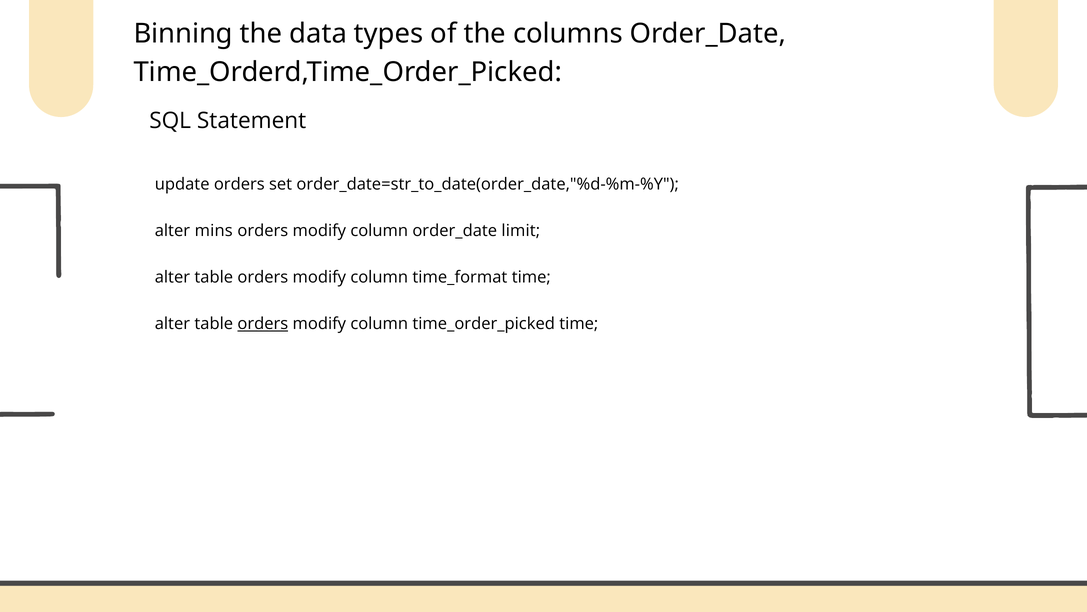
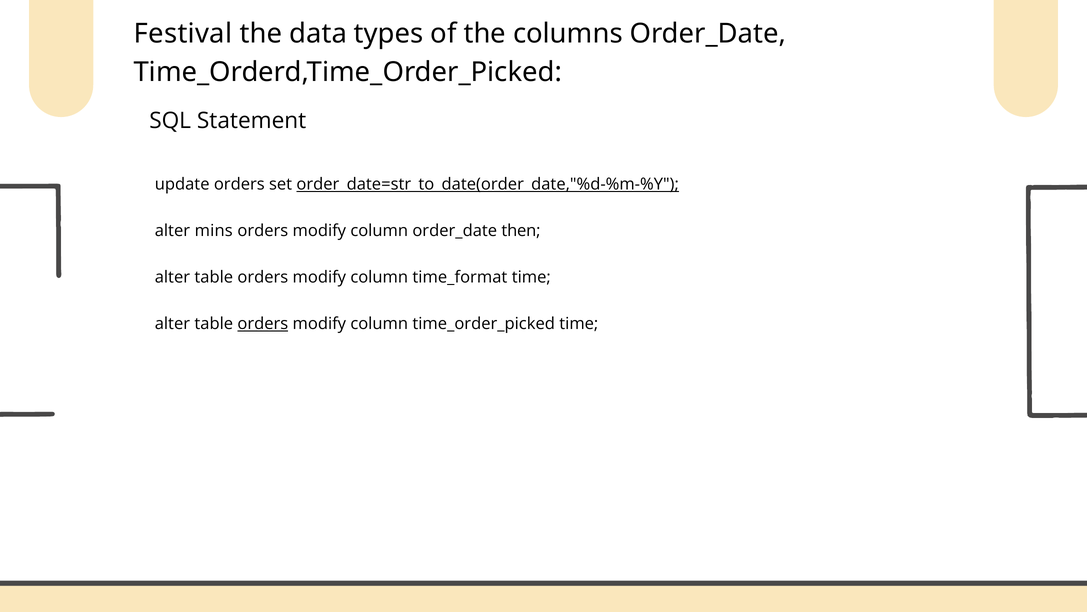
Binning: Binning -> Festival (183, 33)
order_date=str_to_date(order_date,"%d-%m-%Y underline: none -> present (488, 184)
limit: limit -> then (521, 231)
